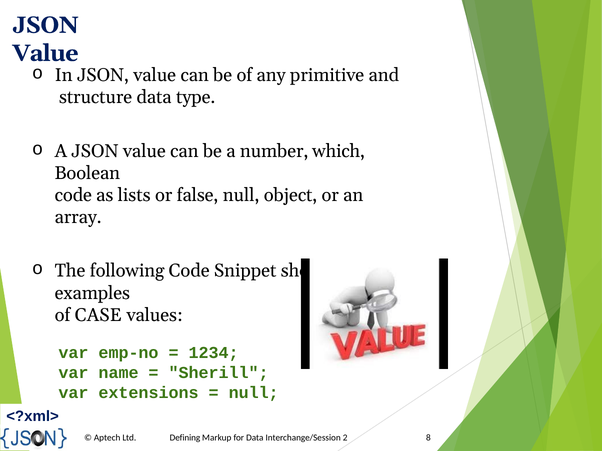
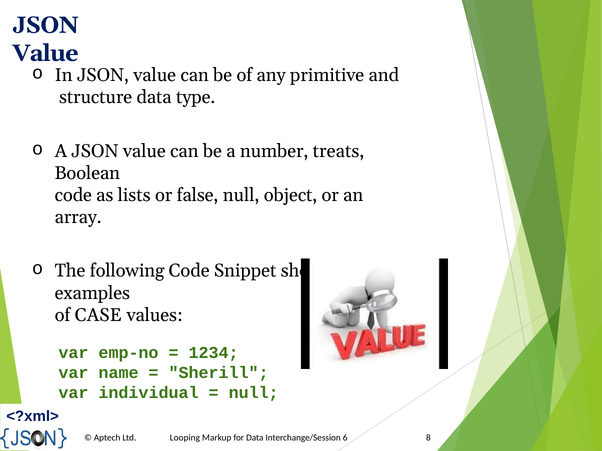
which: which -> treats (339, 151)
extensions: extensions -> individual (149, 393)
Defining: Defining -> Looping (185, 438)
2: 2 -> 6 (345, 438)
